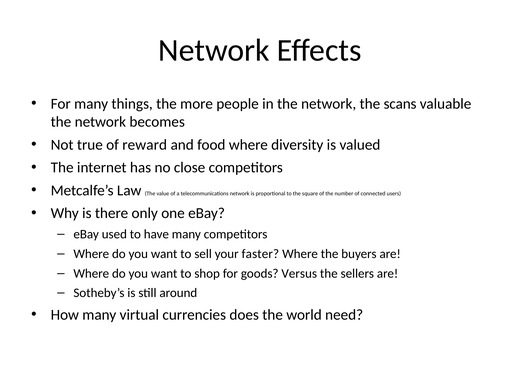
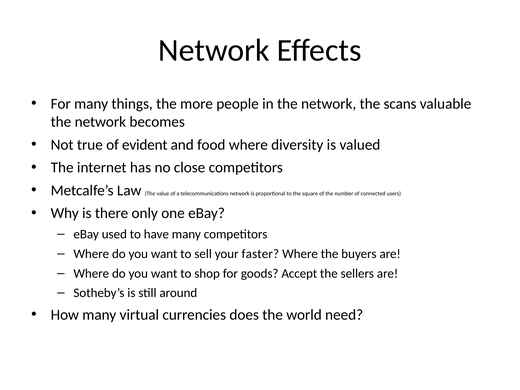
reward: reward -> evident (145, 145)
Versus: Versus -> Accept (299, 273)
